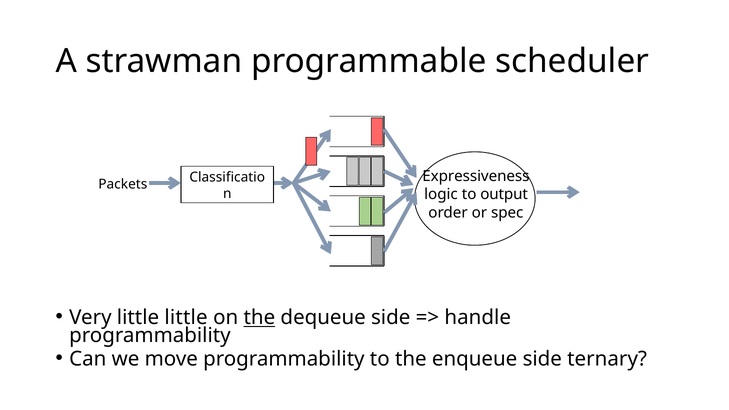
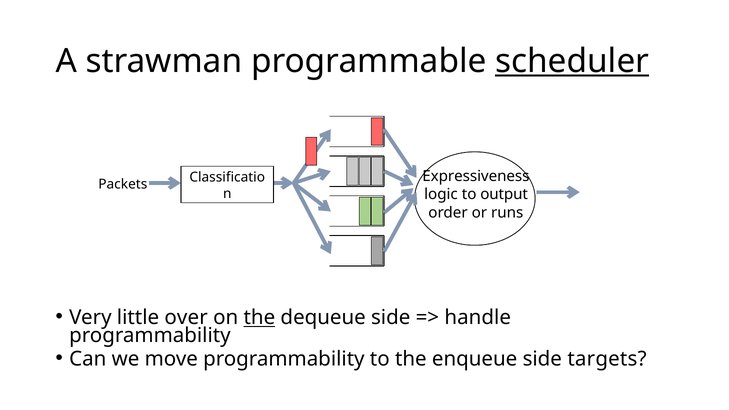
scheduler underline: none -> present (572, 61)
spec: spec -> runs (507, 213)
little little: little -> over (186, 318)
ternary: ternary -> targets (607, 359)
